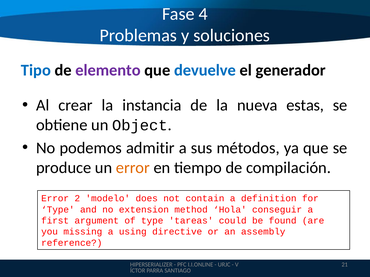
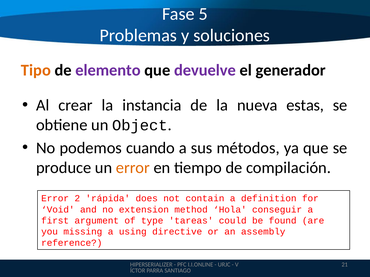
4: 4 -> 5 (203, 14)
Tipo colour: blue -> orange (36, 70)
devuelve colour: blue -> purple (205, 70)
admitir: admitir -> cuando (150, 148)
modelo: modelo -> rápida (108, 199)
Type: Type -> Void (58, 210)
